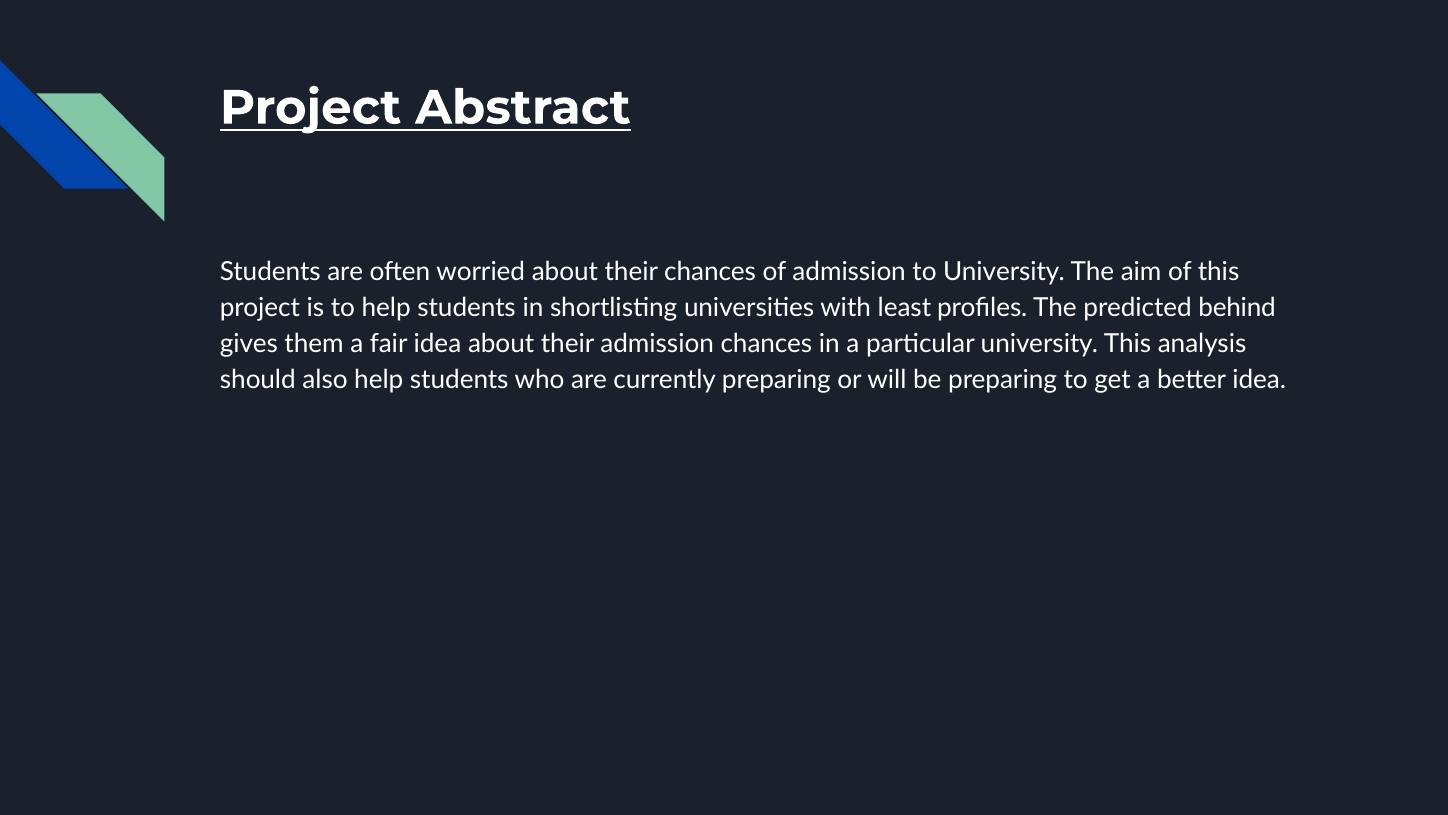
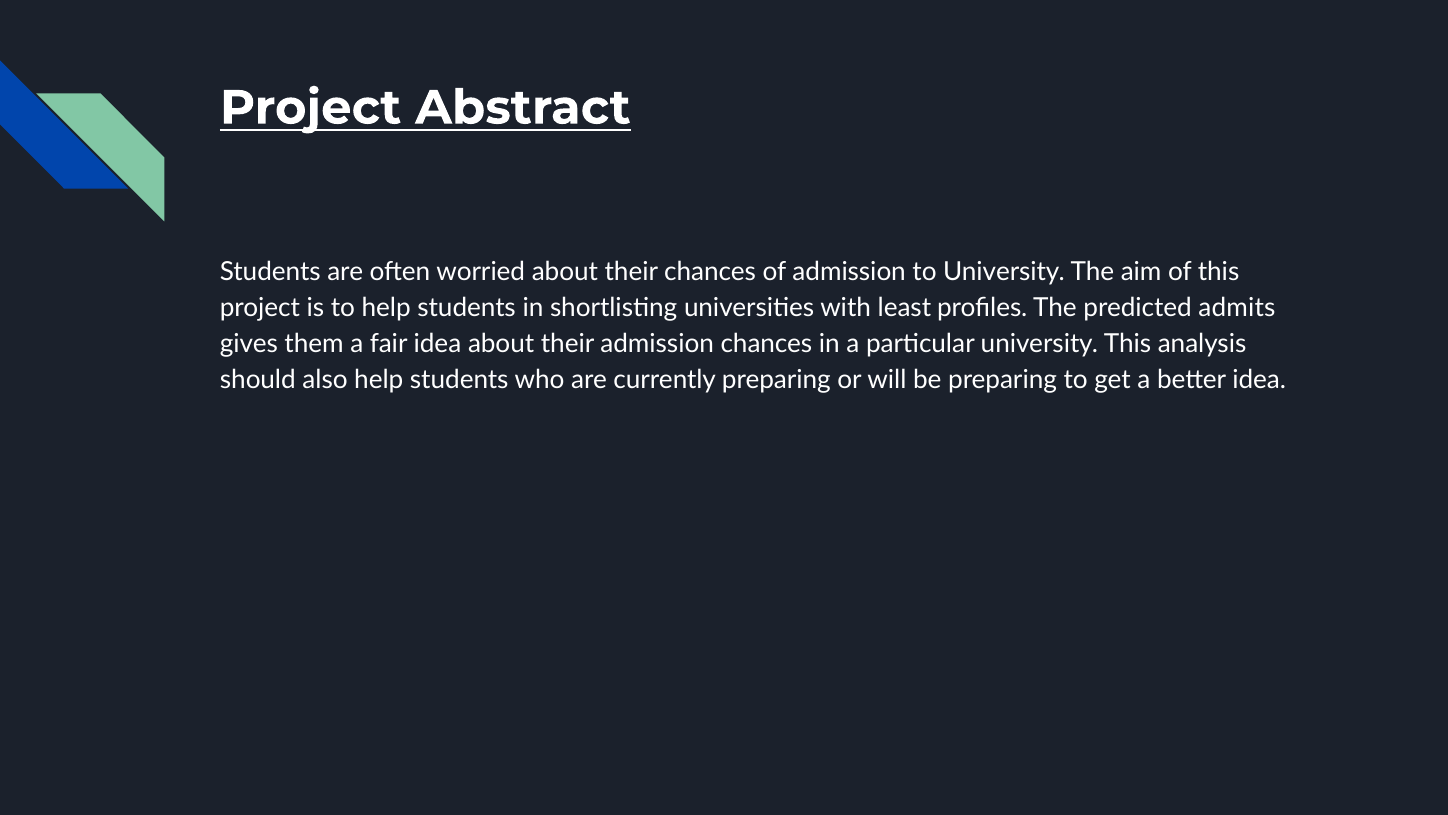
behind: behind -> admits (1237, 308)
